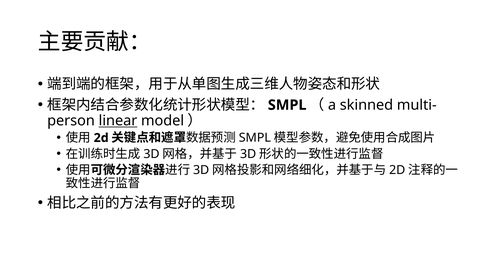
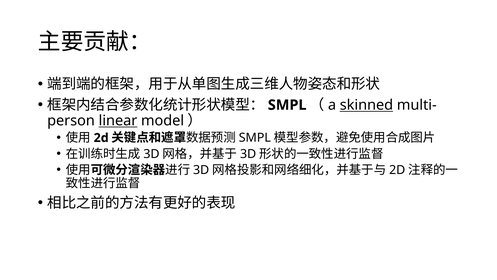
skinned underline: none -> present (366, 105)
